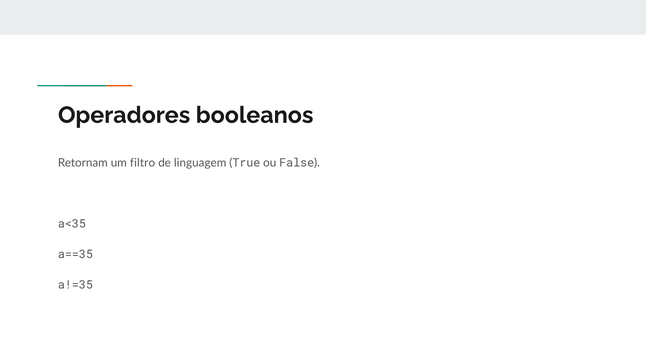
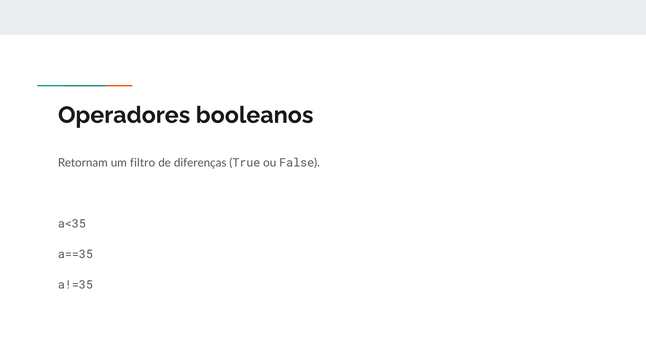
linguagem: linguagem -> diferenças (200, 163)
